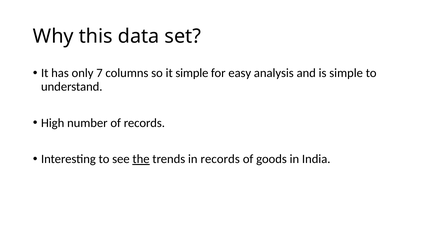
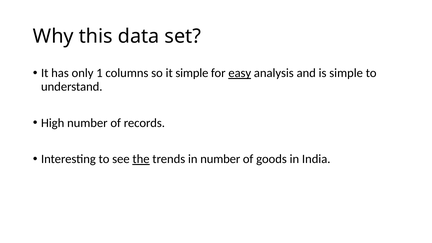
7: 7 -> 1 (99, 73)
easy underline: none -> present (240, 73)
in records: records -> number (220, 159)
